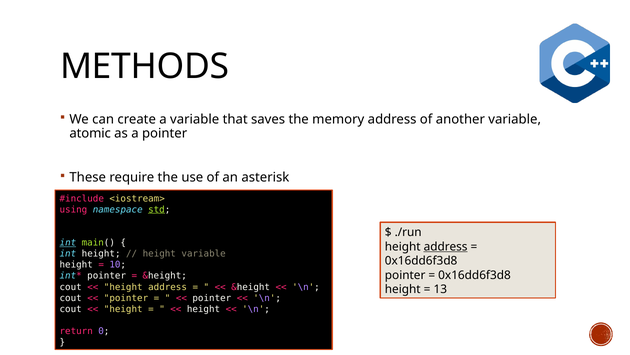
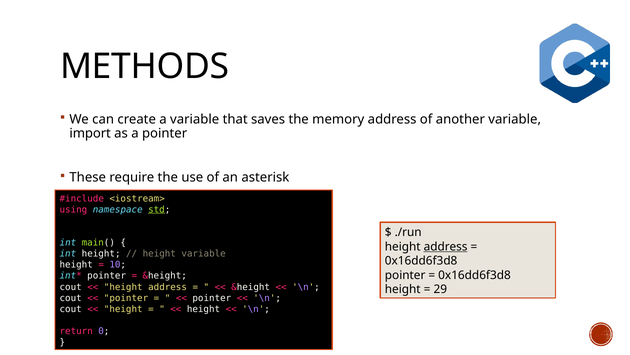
atomic: atomic -> import (90, 133)
int underline: present -> none (68, 242)
13: 13 -> 29 (440, 289)
